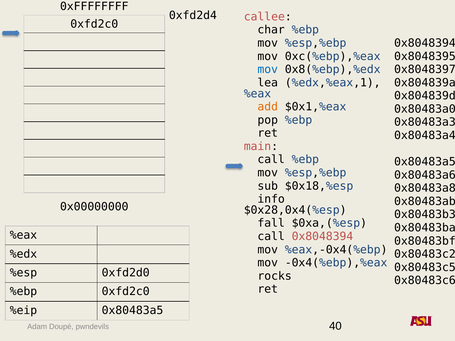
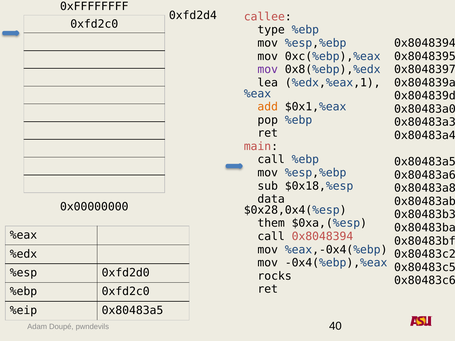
char: char -> type (271, 30)
mov colour: blue -> purple (268, 70)
info: info -> data (271, 199)
fall: fall -> them (271, 223)
